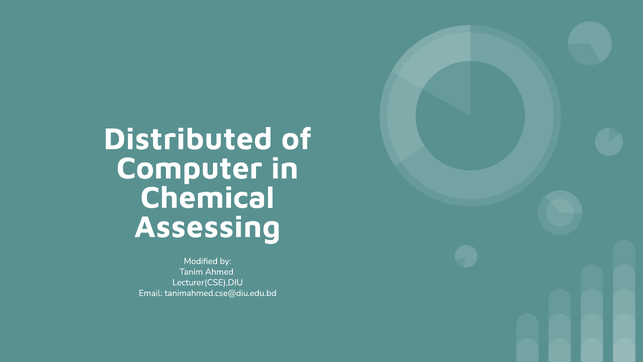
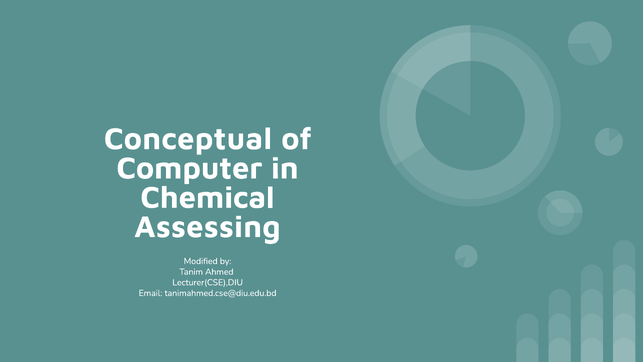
Distributed: Distributed -> Conceptual (188, 139)
